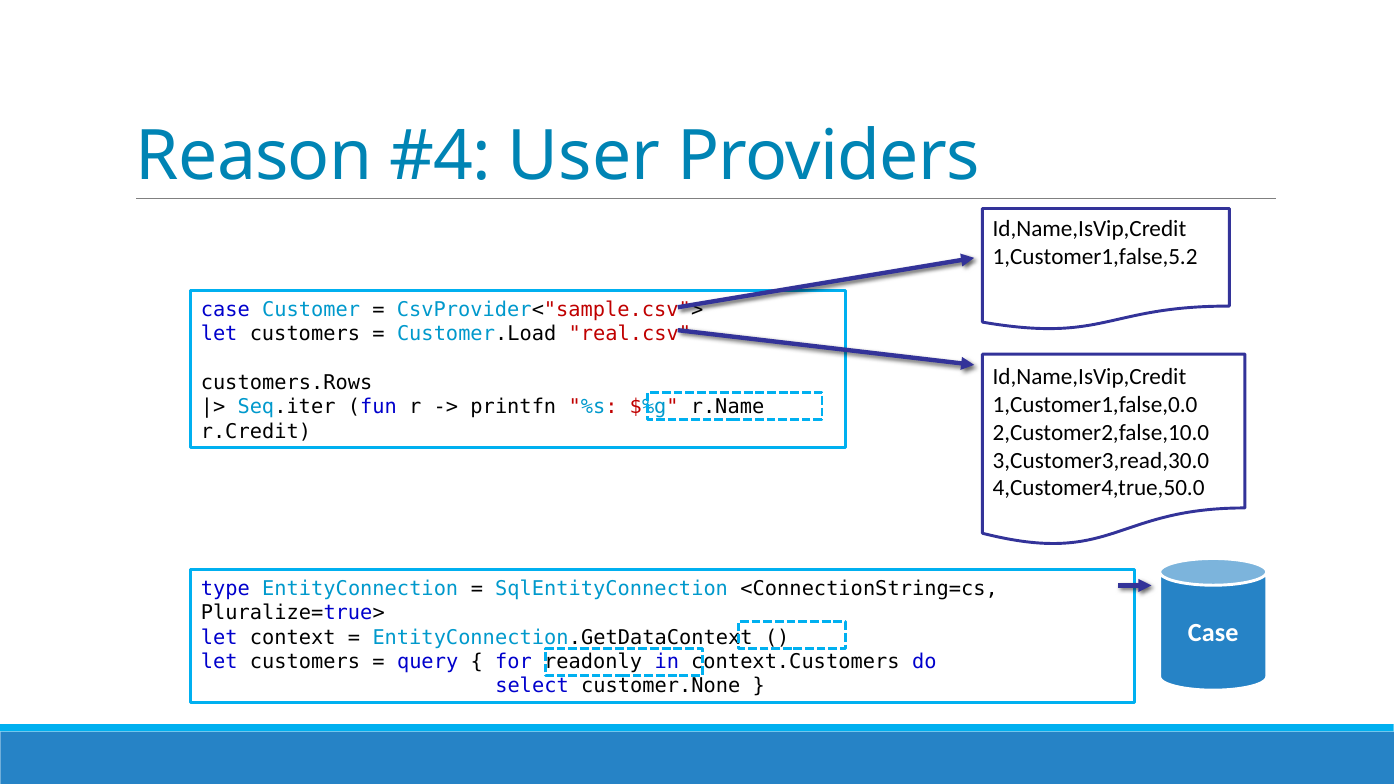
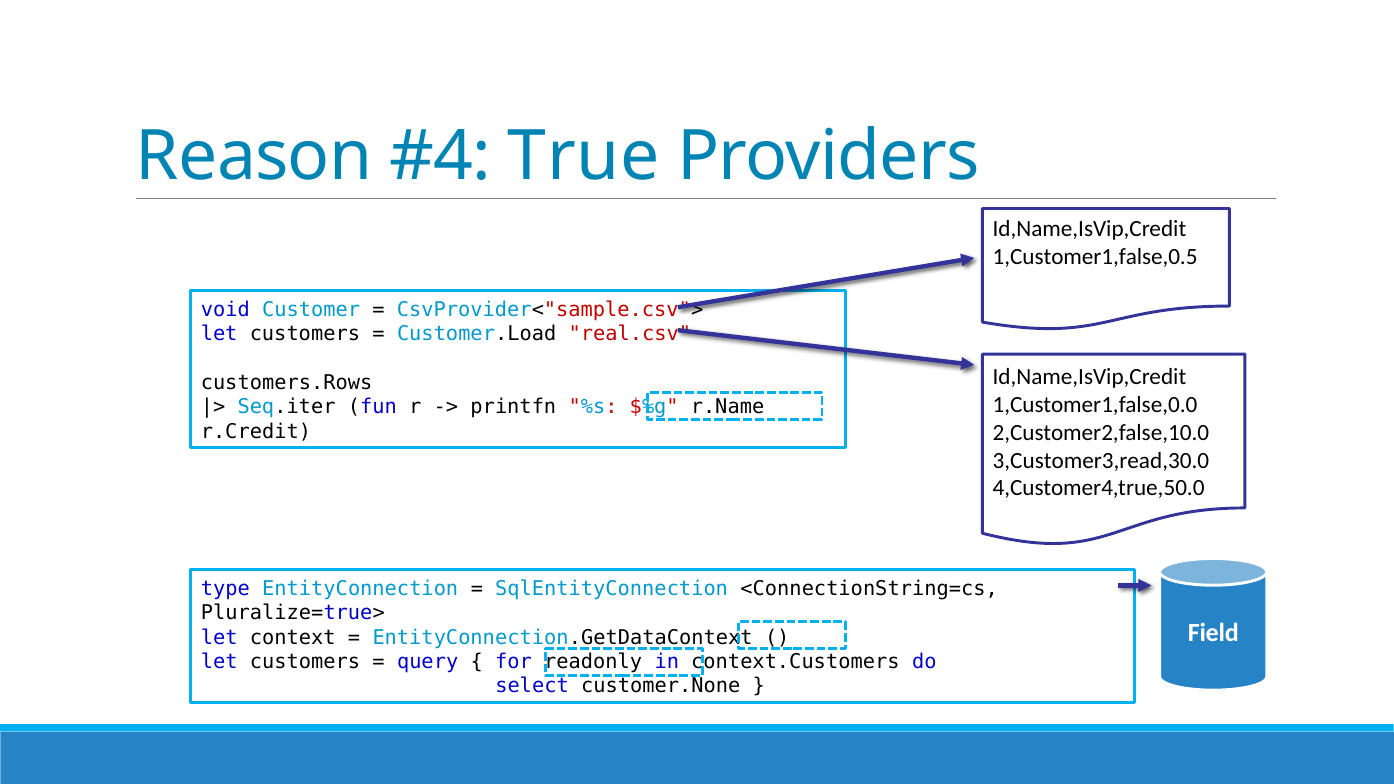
User: User -> True (584, 156)
1,Customer1,false,5.2: 1,Customer1,false,5.2 -> 1,Customer1,false,0.5 (1095, 257)
case: case -> void (225, 310)
Case: Case -> Field (1213, 633)
